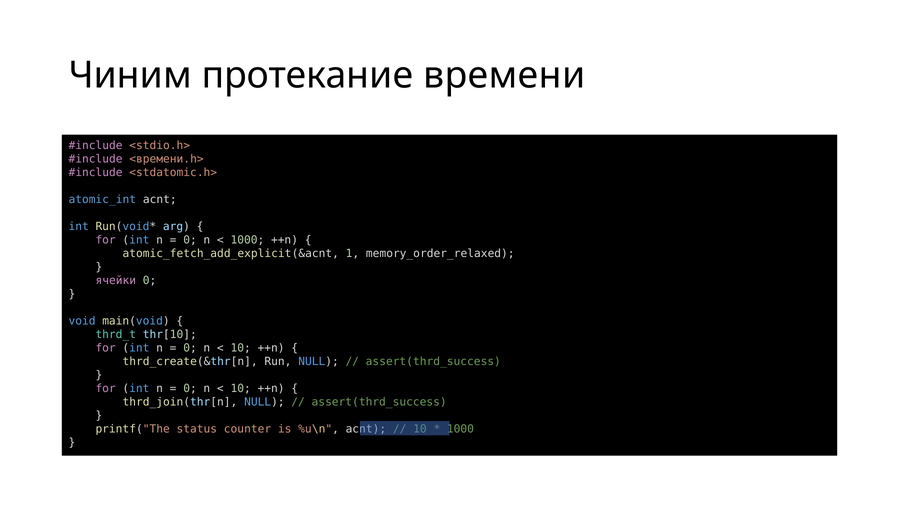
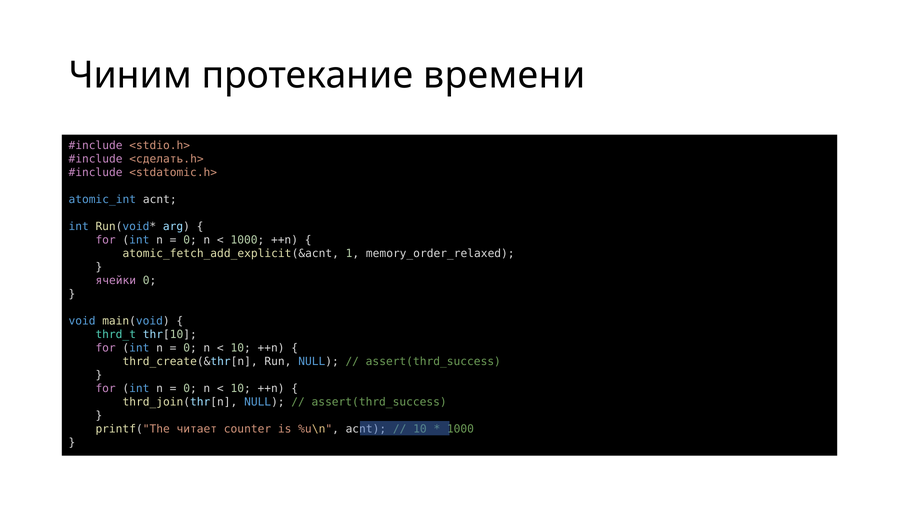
<времени.h>: <времени.h> -> <сделать.h> (166, 159)
status: status -> читает (197, 429)
